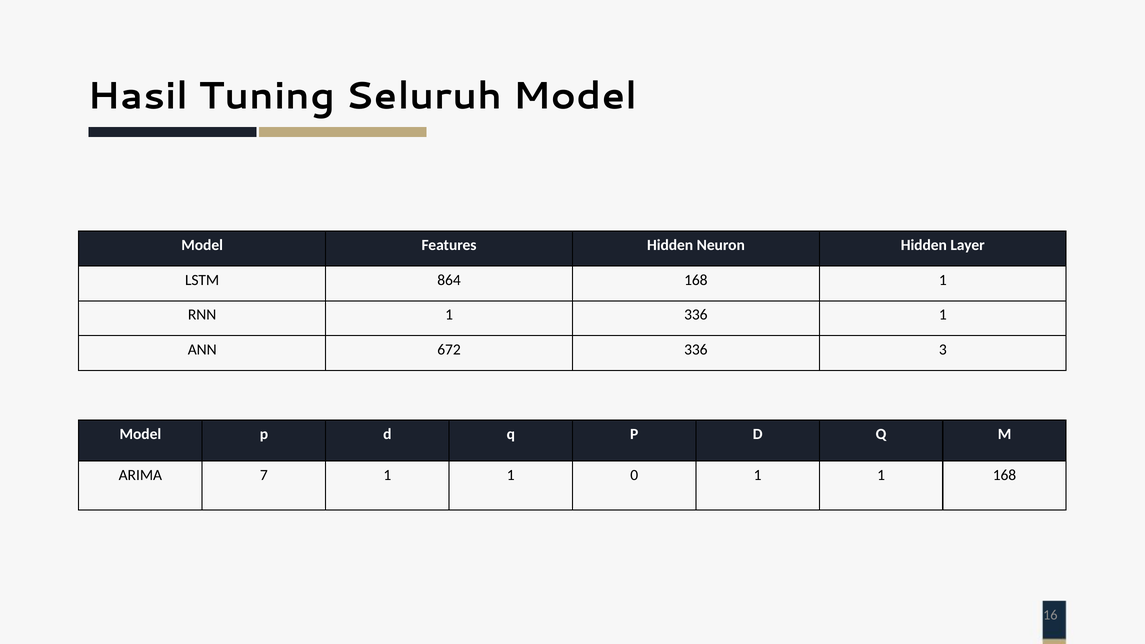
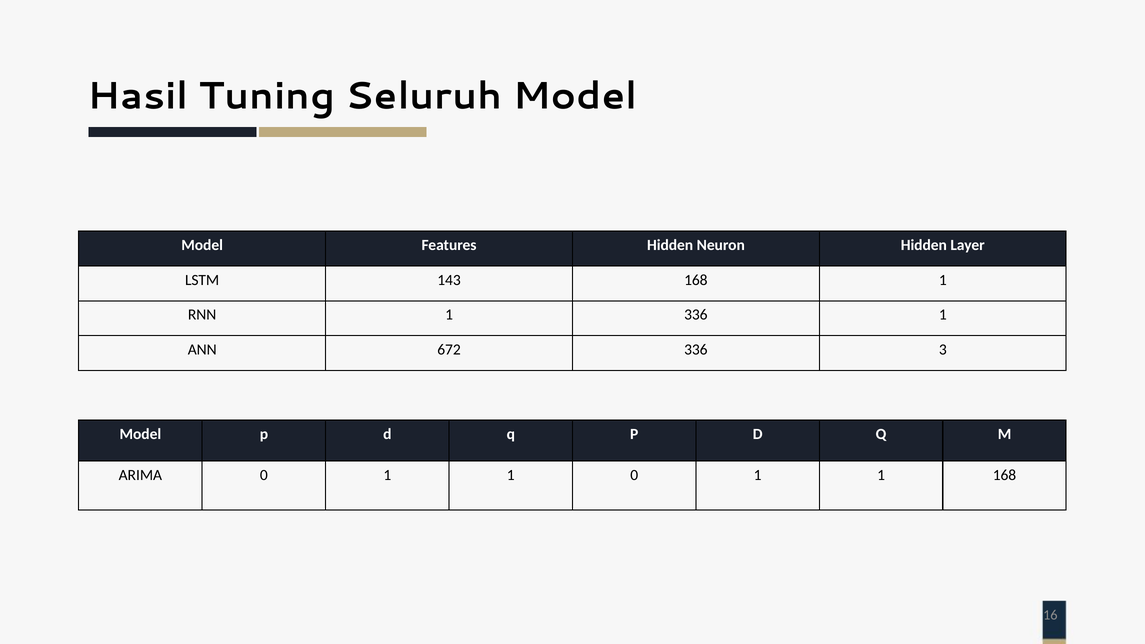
864: 864 -> 143 (449, 280)
ARIMA 7: 7 -> 0 (264, 475)
